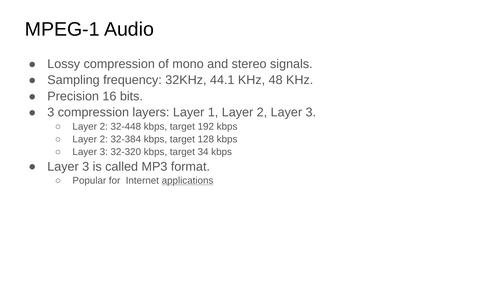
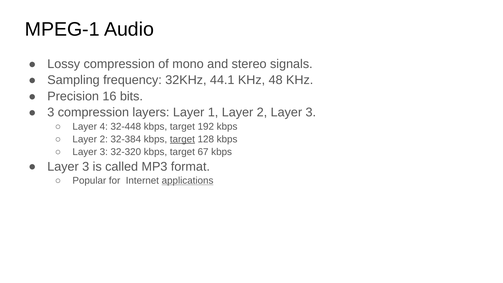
2: 2 -> 4 (104, 127)
target underline: none -> present (182, 139)
34: 34 -> 67 (203, 152)
